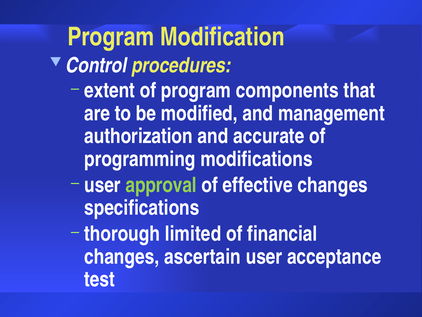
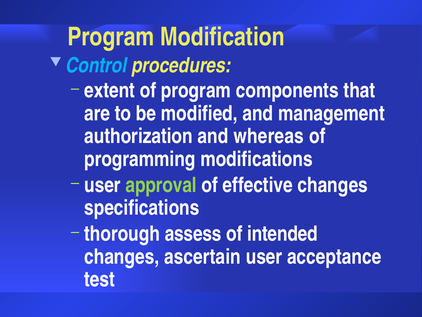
Control colour: white -> light blue (96, 66)
accurate: accurate -> whereas (269, 136)
limited: limited -> assess (193, 234)
financial: financial -> intended (282, 234)
